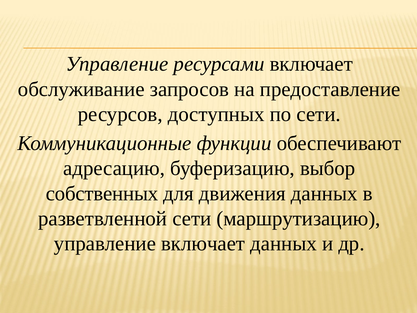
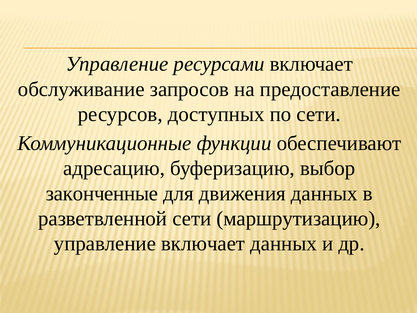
собственных: собственных -> законченные (102, 193)
